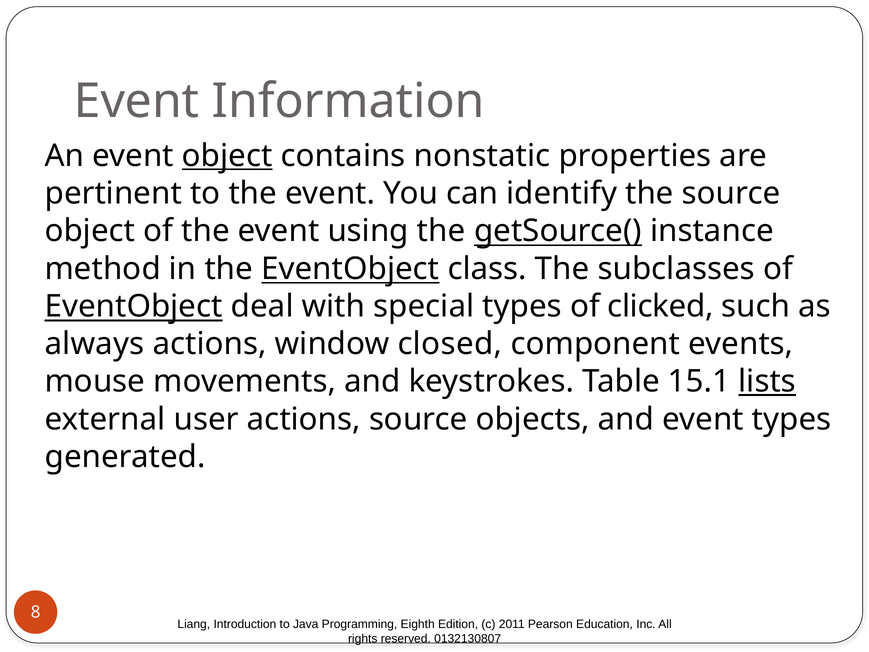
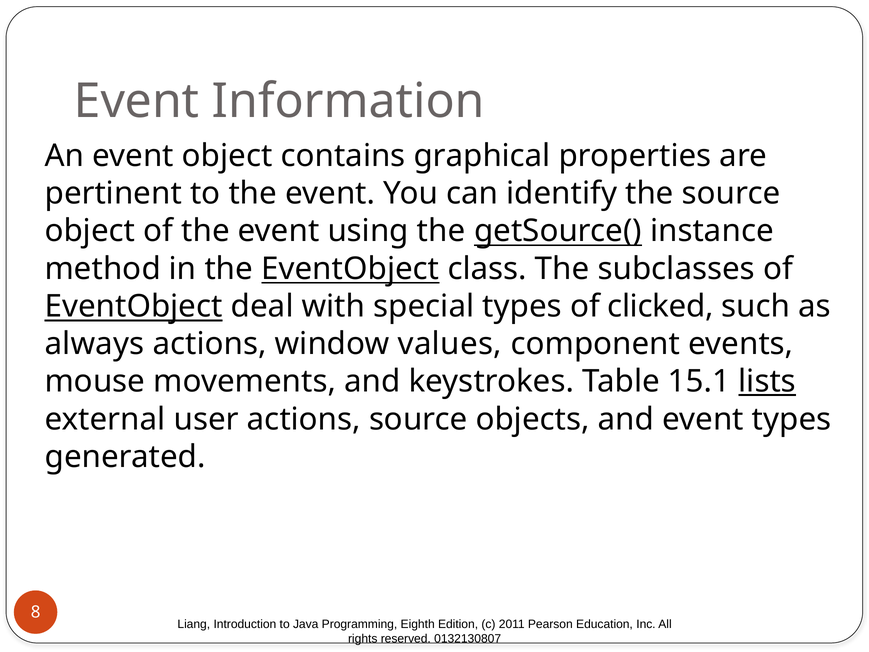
object underline: present -> none (227, 156)
nonstatic: nonstatic -> graphical (482, 156)
closed: closed -> values (450, 344)
